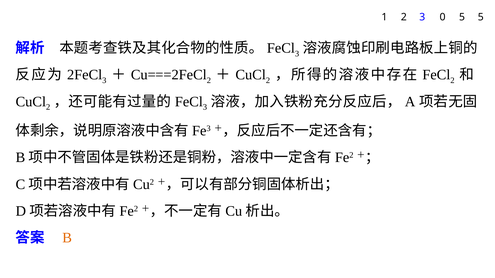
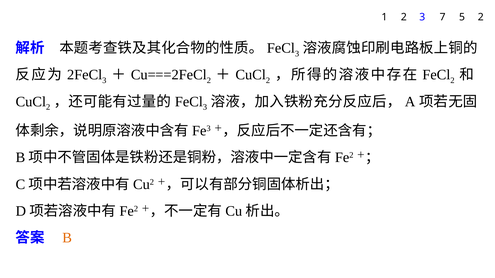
0: 0 -> 7 (443, 17)
5 5: 5 -> 2 (481, 17)
